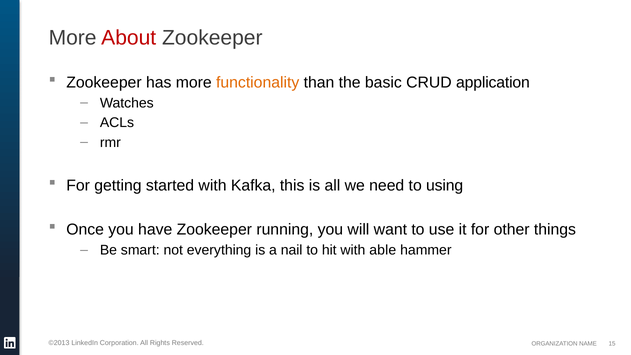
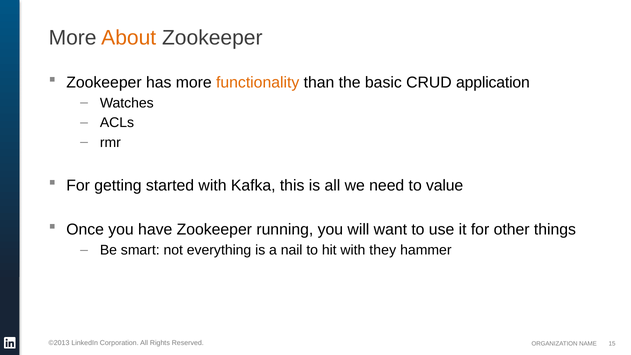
About colour: red -> orange (129, 38)
using: using -> value (445, 186)
able: able -> they (383, 250)
